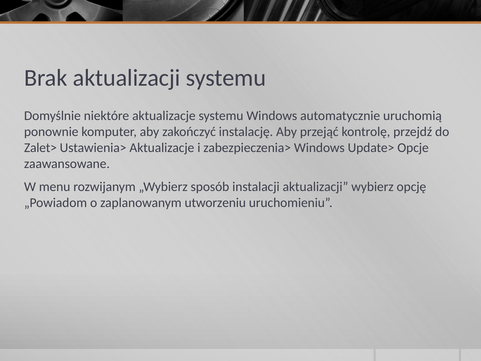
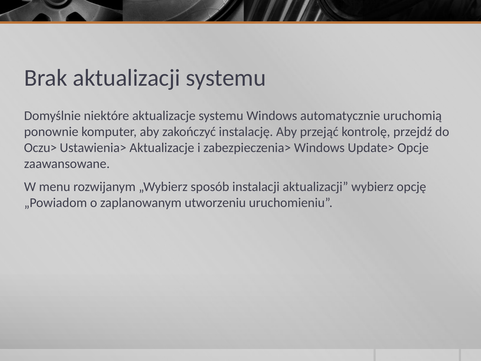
Zalet>: Zalet> -> Oczu> (40, 148)
